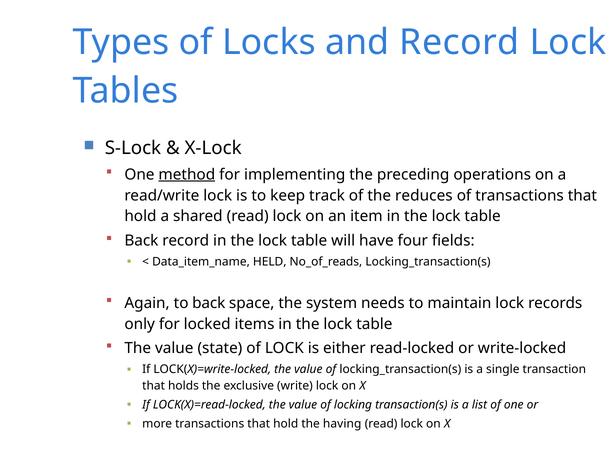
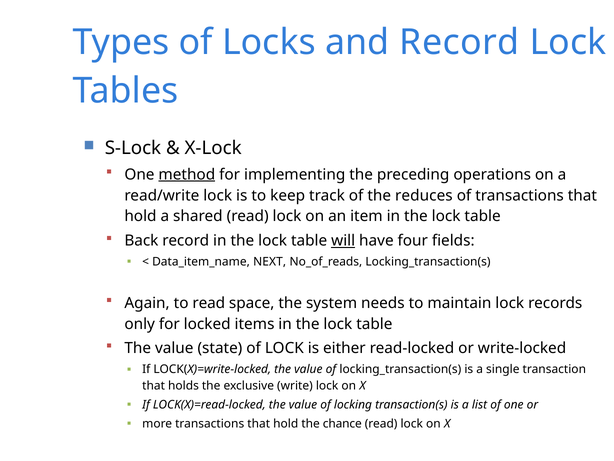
will underline: none -> present (343, 240)
HELD: HELD -> NEXT (270, 262)
to back: back -> read (209, 303)
having: having -> chance (342, 423)
